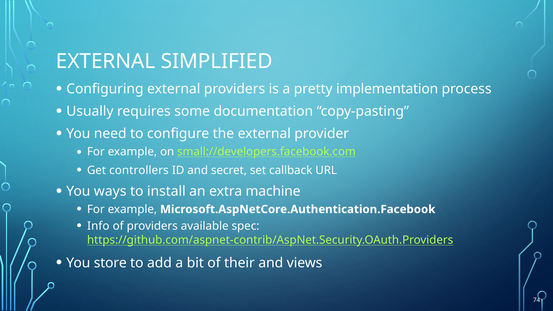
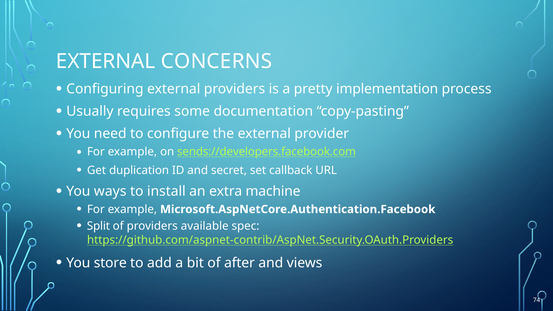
SIMPLIFIED: SIMPLIFIED -> CONCERNS (217, 61)
small://developers.facebook.com: small://developers.facebook.com -> sends://developers.facebook.com (266, 152)
controllers: controllers -> duplication (139, 170)
Info: Info -> Split (98, 226)
their: their -> after (239, 263)
